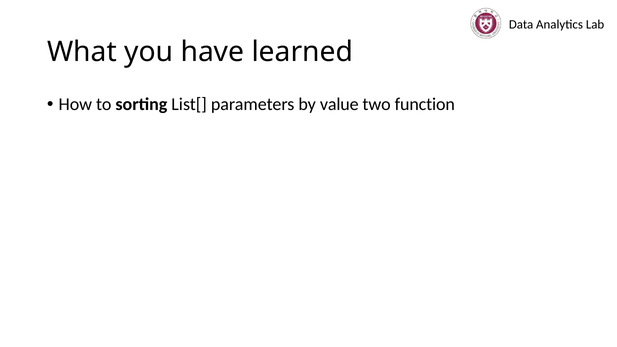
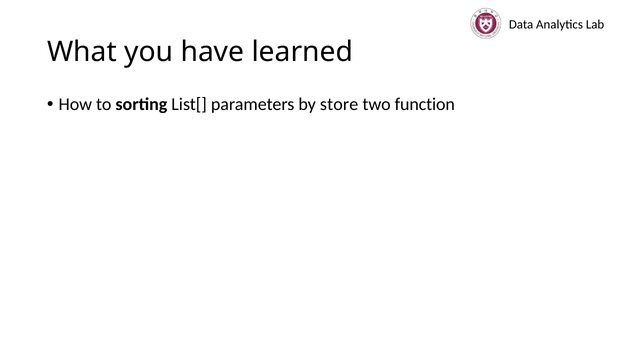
value: value -> store (339, 104)
